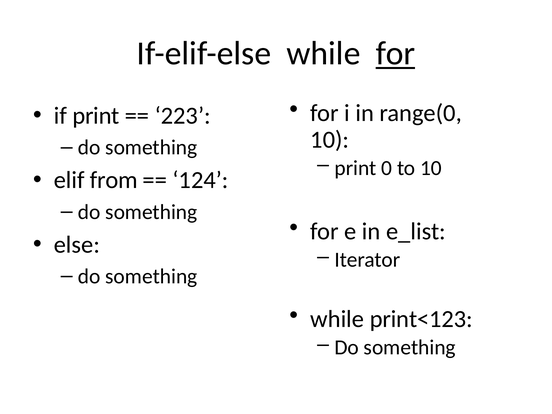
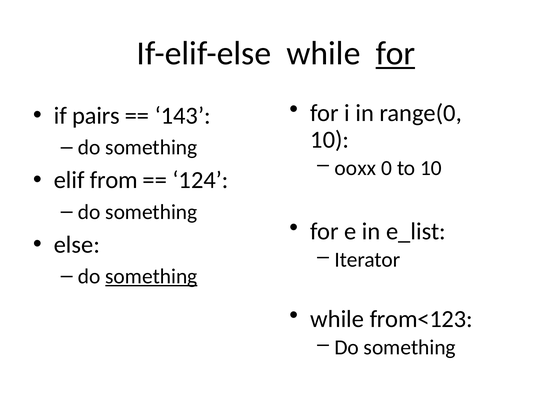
if print: print -> pairs (96, 116)
223: 223 -> 143 (183, 116)
print: print -> ooxx (355, 168)
something underline: none -> present (151, 276)
print<123: print<123 -> from<123 (421, 319)
